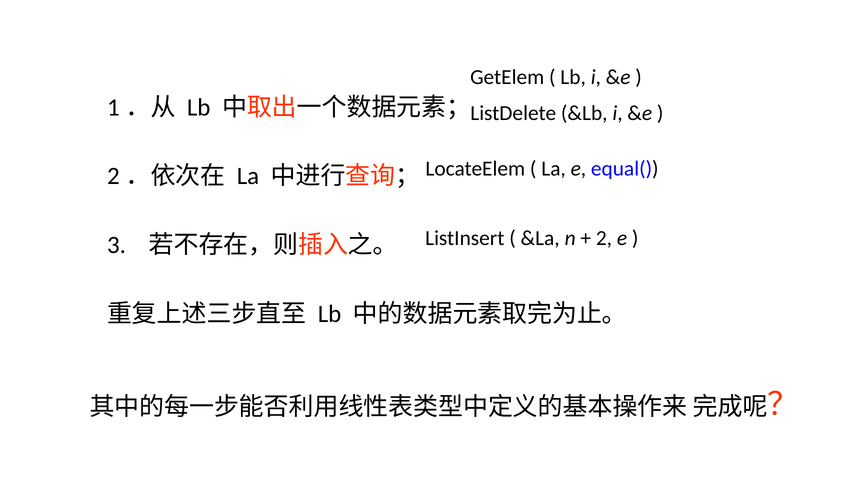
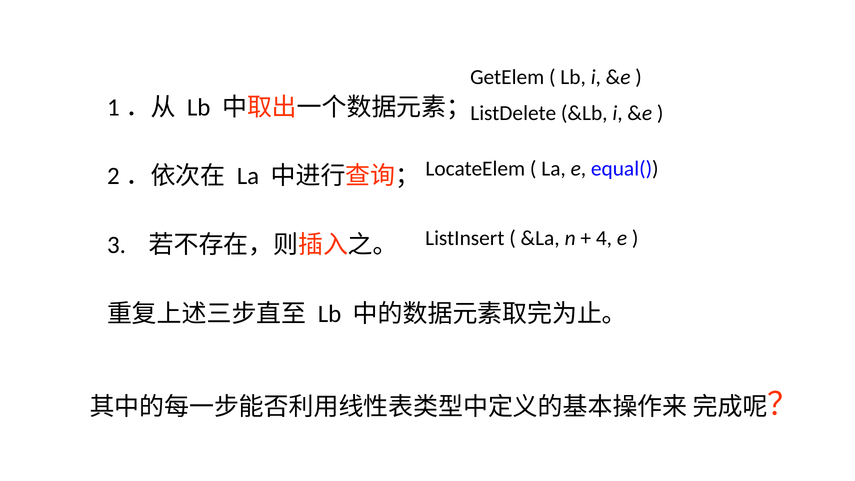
2: 2 -> 4 (604, 238)
